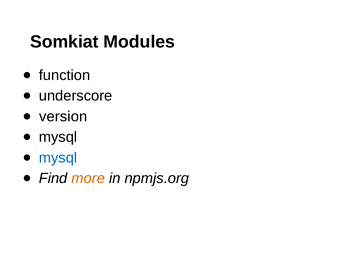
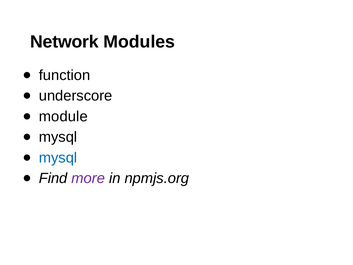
Somkiat: Somkiat -> Network (64, 42)
version: version -> module (63, 116)
more colour: orange -> purple (88, 178)
